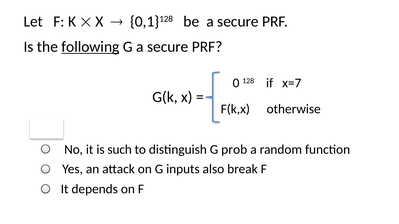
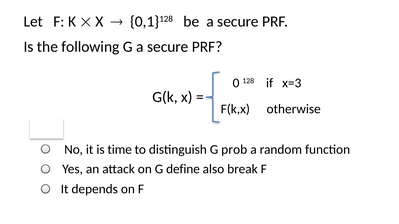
following underline: present -> none (90, 47)
x=7: x=7 -> x=3 (292, 83)
such: such -> time (120, 150)
inputs: inputs -> define (183, 169)
